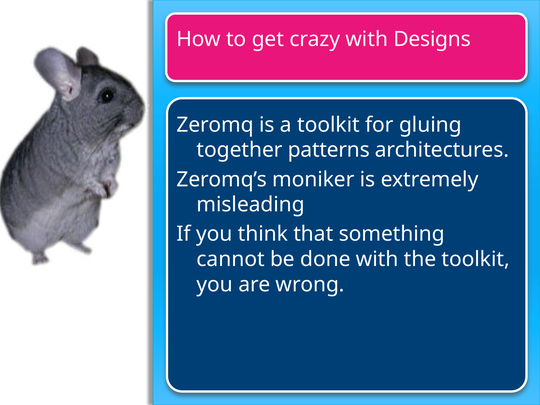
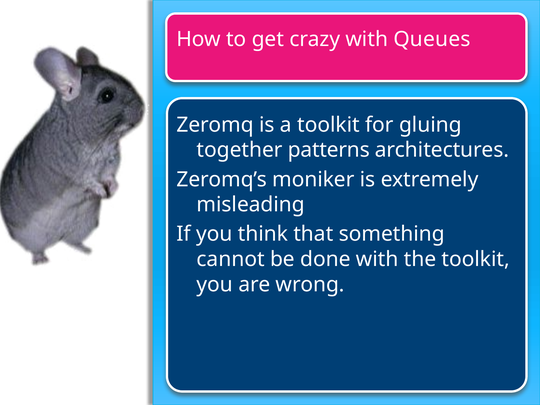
Designs: Designs -> Queues (432, 39)
